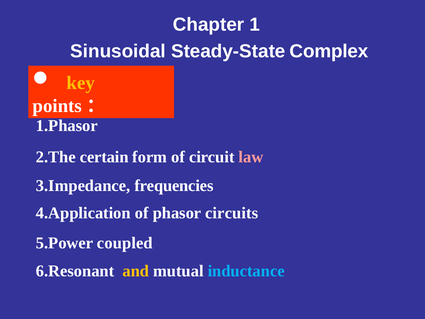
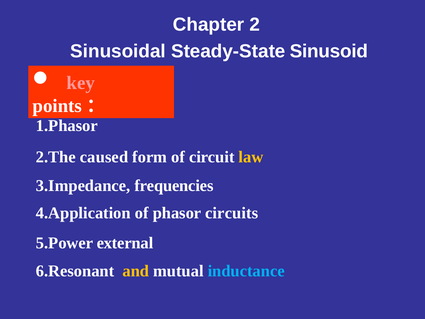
1: 1 -> 2 (255, 25)
Complex: Complex -> Sinusoid (329, 51)
key colour: yellow -> pink (81, 83)
certain: certain -> caused (104, 157)
law colour: pink -> yellow (251, 157)
coupled: coupled -> external (125, 243)
